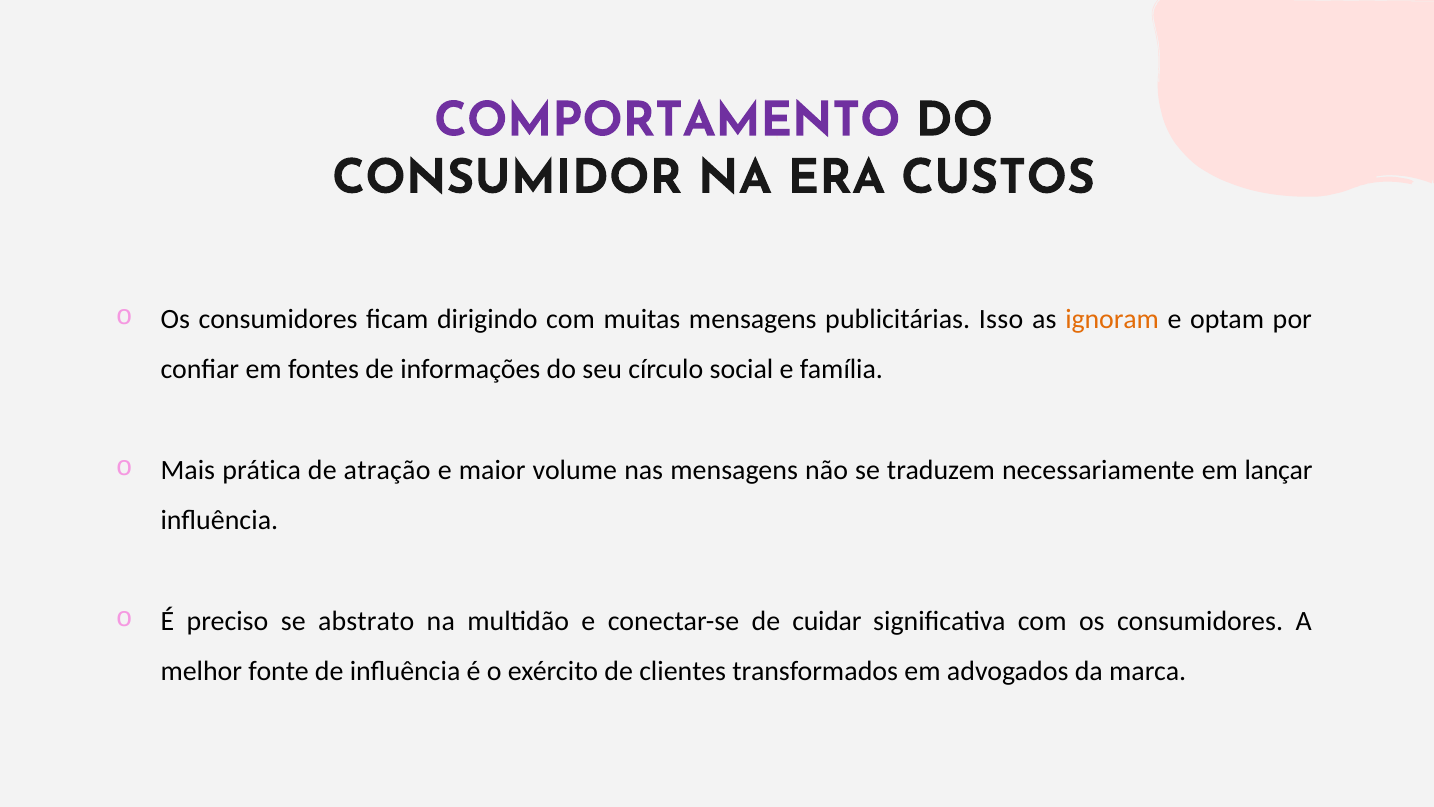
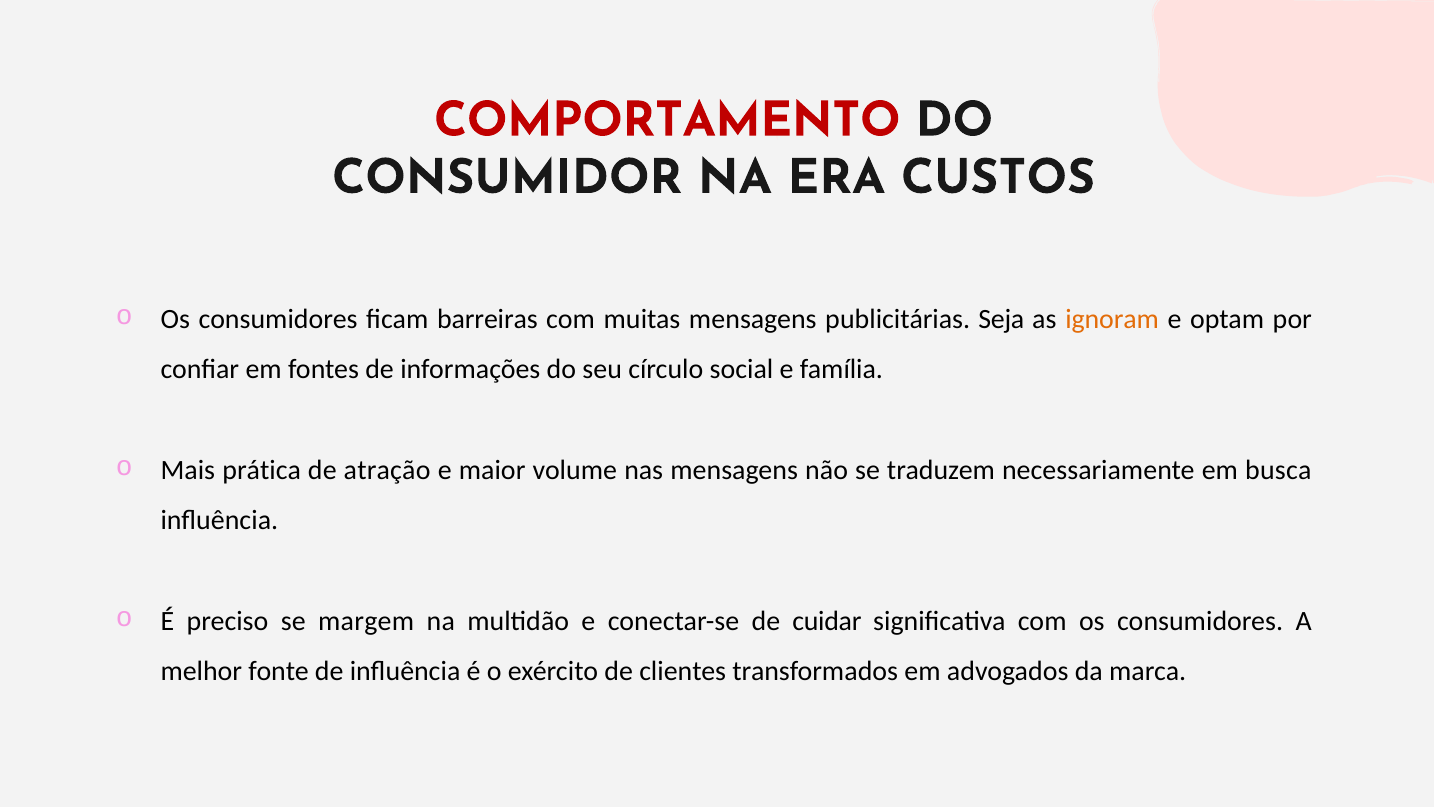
COMPORTAMENTO colour: purple -> red (667, 120)
dirigindo: dirigindo -> barreiras (487, 319)
Isso: Isso -> Seja (1001, 319)
lançar: lançar -> busca (1278, 470)
abstrato: abstrato -> margem (366, 621)
